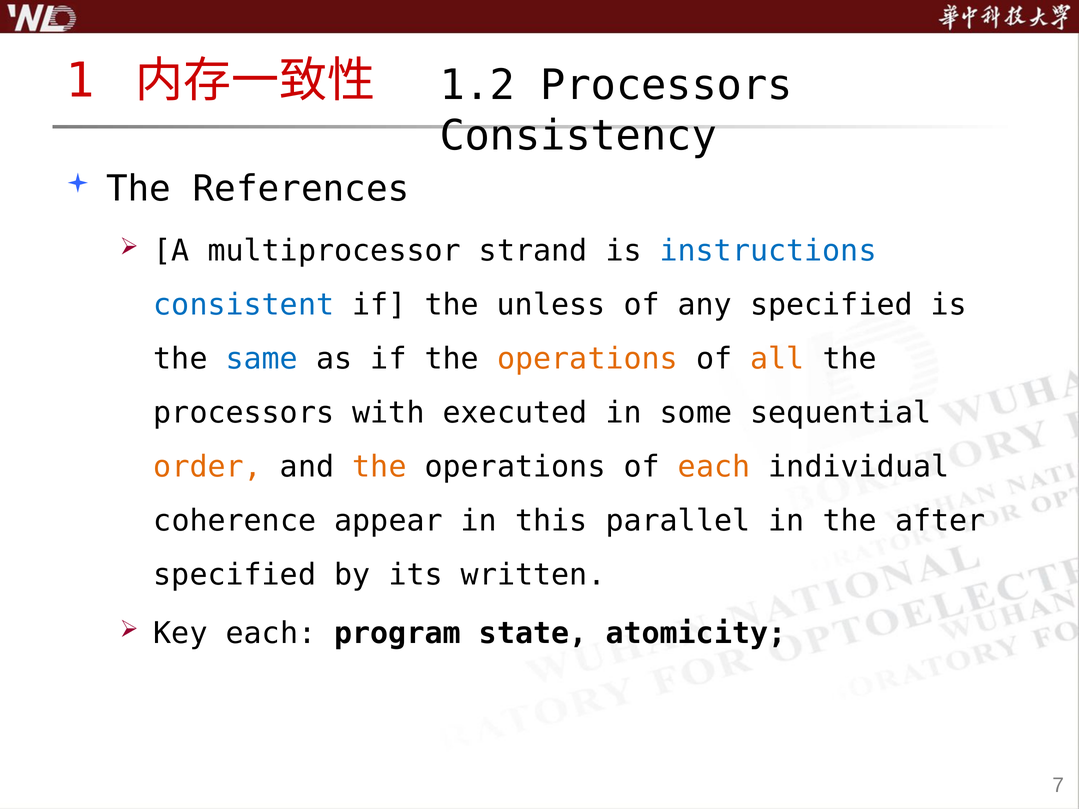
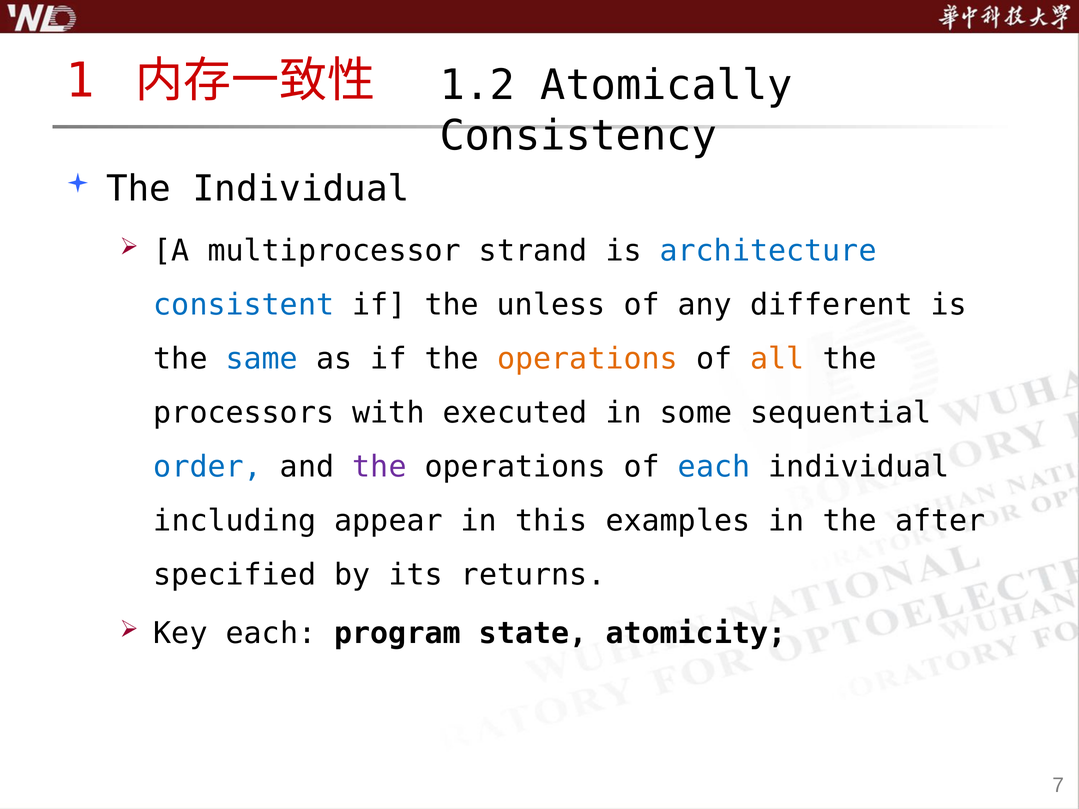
1.2 Processors: Processors -> Atomically (667, 85)
The References: References -> Individual (301, 189)
instructions: instructions -> architecture (768, 251)
any specified: specified -> different (831, 305)
order colour: orange -> blue (208, 467)
the colour: orange -> purple (379, 467)
each colour: orange -> blue (714, 467)
coherence: coherence -> including (235, 521)
parallel: parallel -> examples (678, 521)
written: written -> returns (533, 575)
